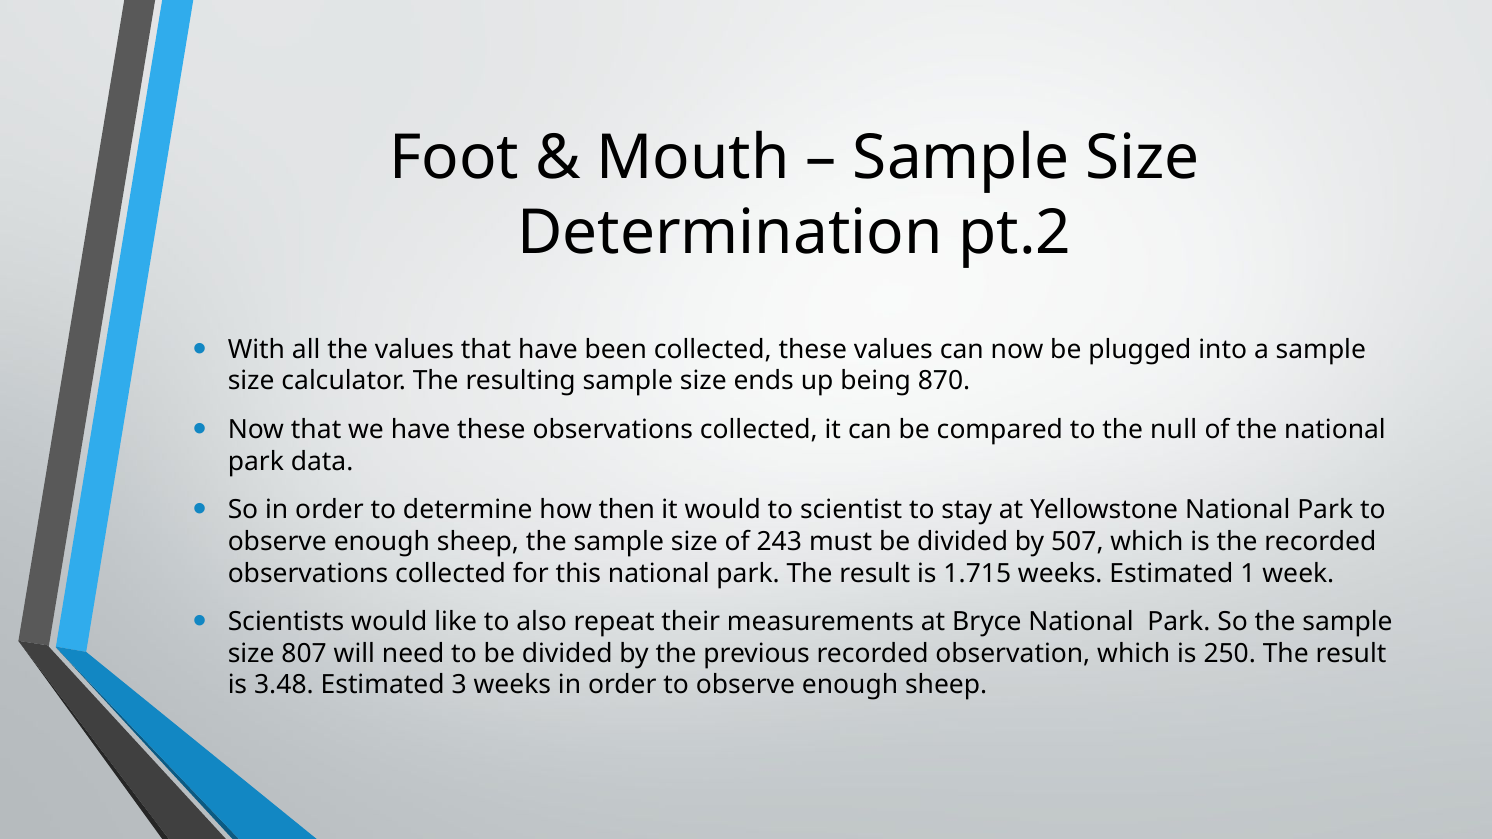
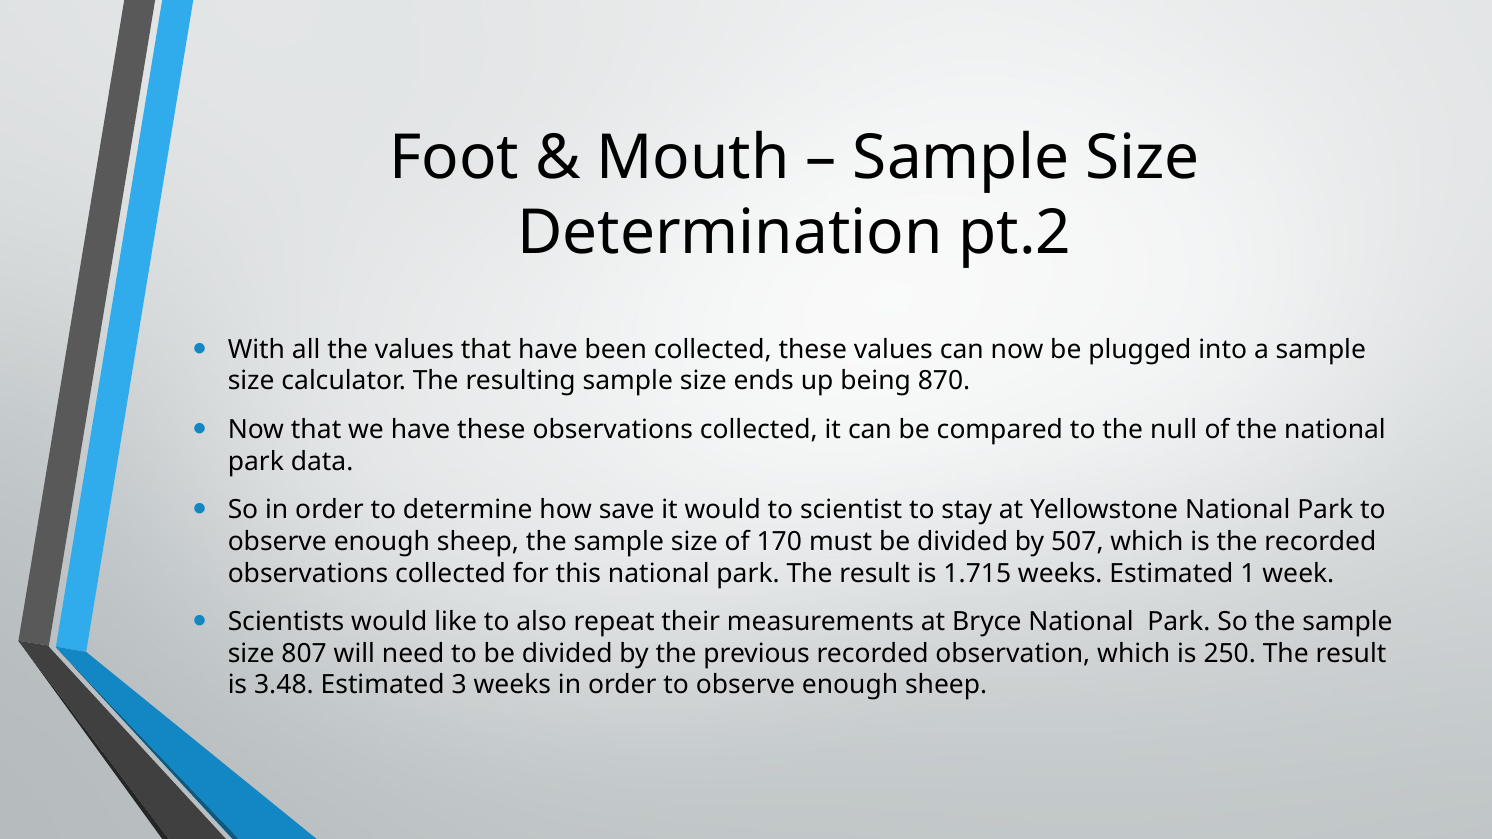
then: then -> save (627, 510)
243: 243 -> 170 (779, 542)
